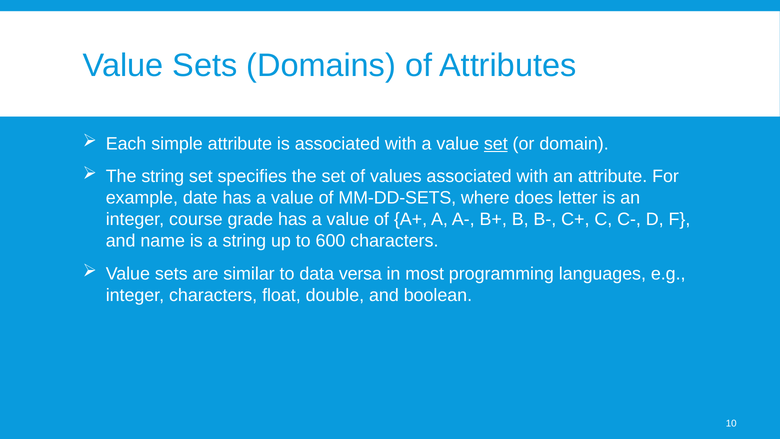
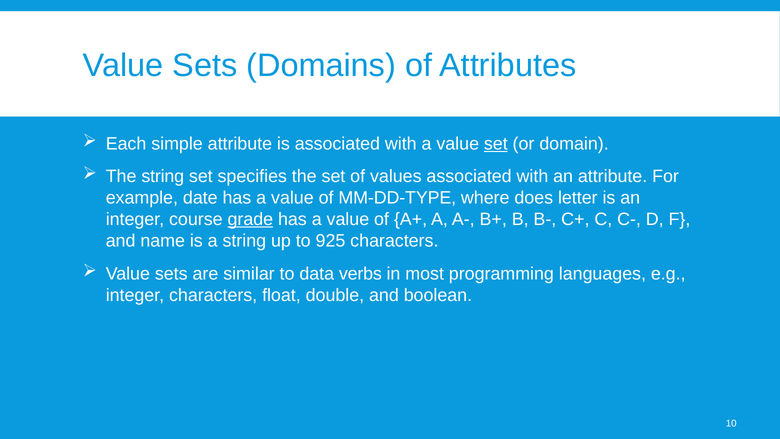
MM-DD-SETS: MM-DD-SETS -> MM-DD-TYPE (397, 198)
grade underline: none -> present (250, 219)
600: 600 -> 925 (330, 241)
versa: versa -> verbs (360, 274)
